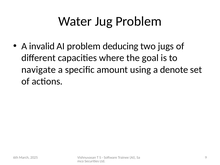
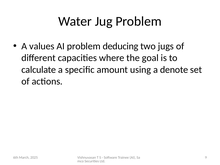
invalid: invalid -> values (42, 46)
navigate: navigate -> calculate (39, 70)
